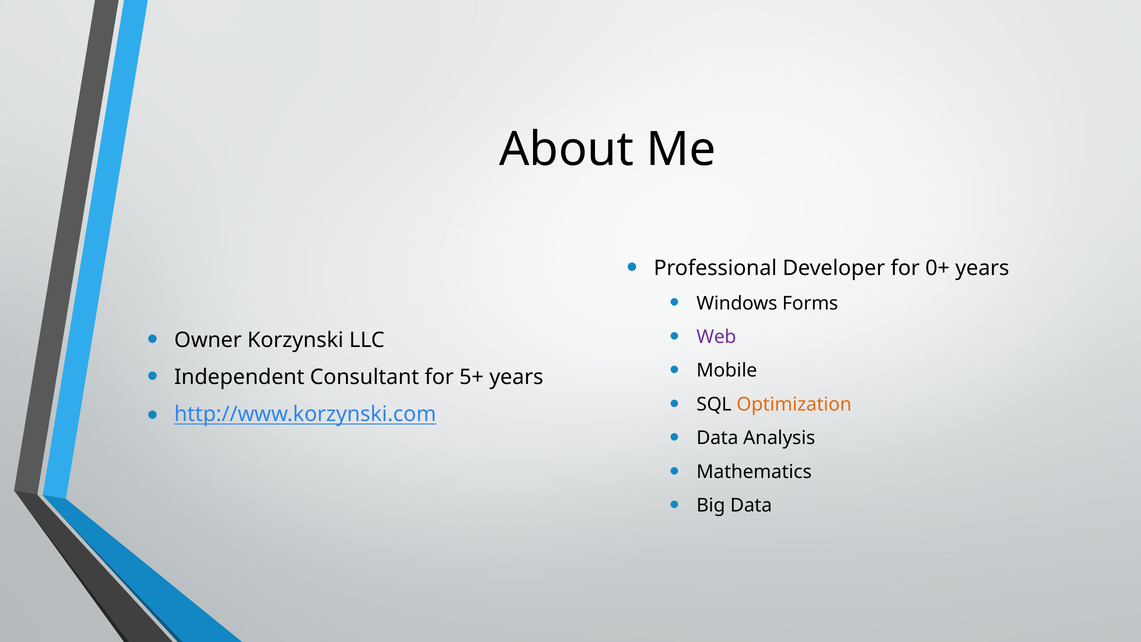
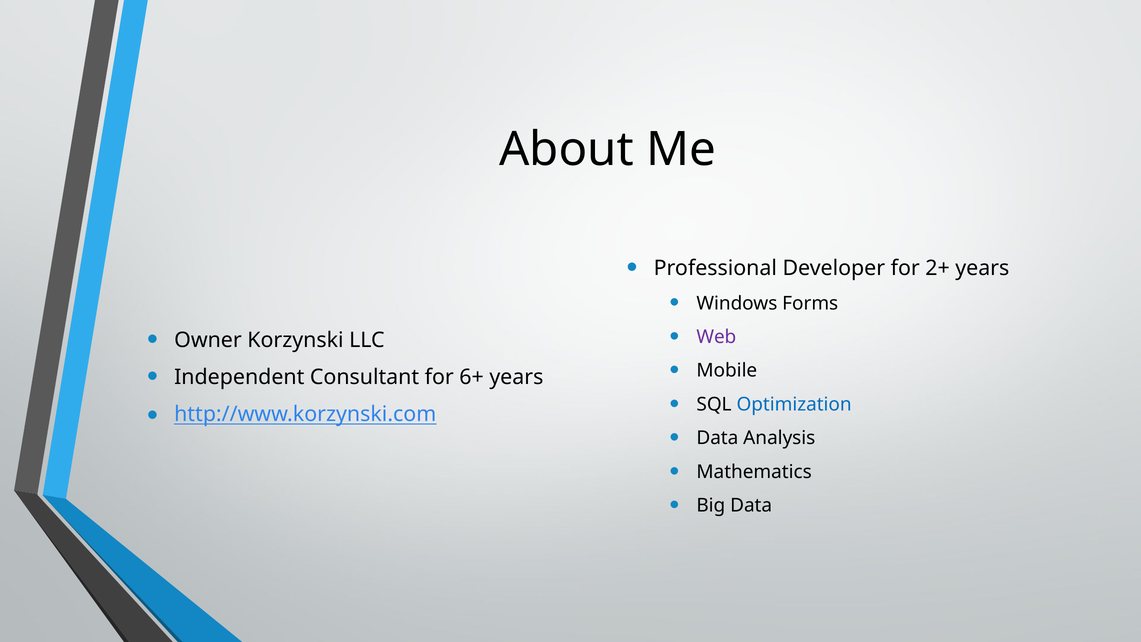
0+: 0+ -> 2+ (938, 268)
5+: 5+ -> 6+ (472, 377)
Optimization colour: orange -> blue (794, 404)
